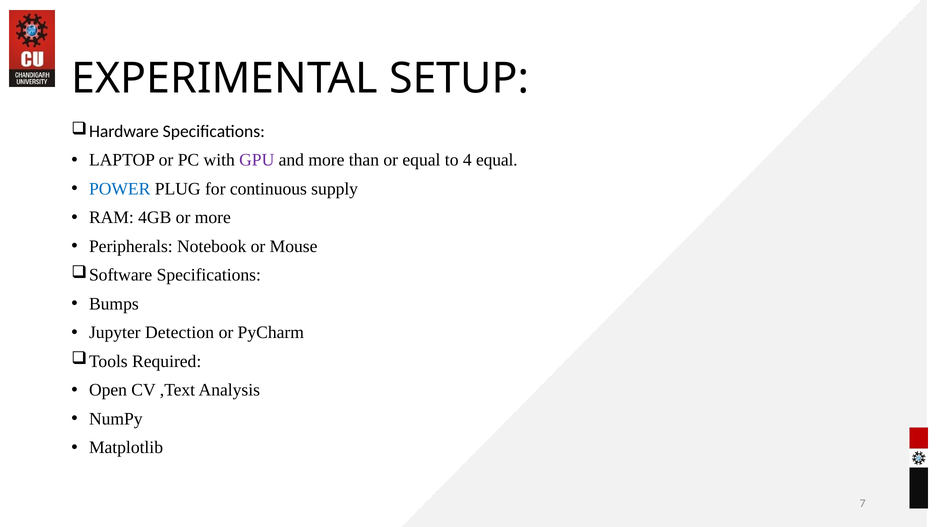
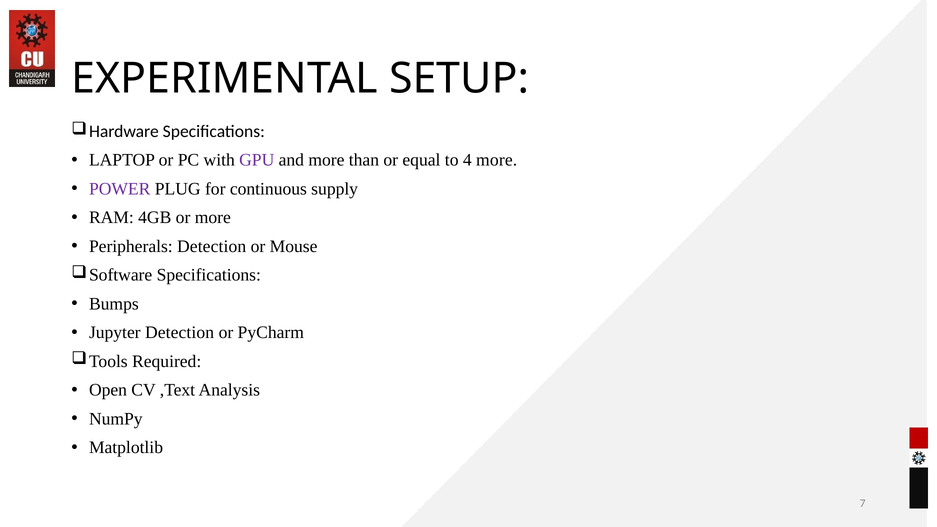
4 equal: equal -> more (497, 160)
POWER colour: blue -> purple (120, 189)
Peripherals Notebook: Notebook -> Detection (212, 246)
